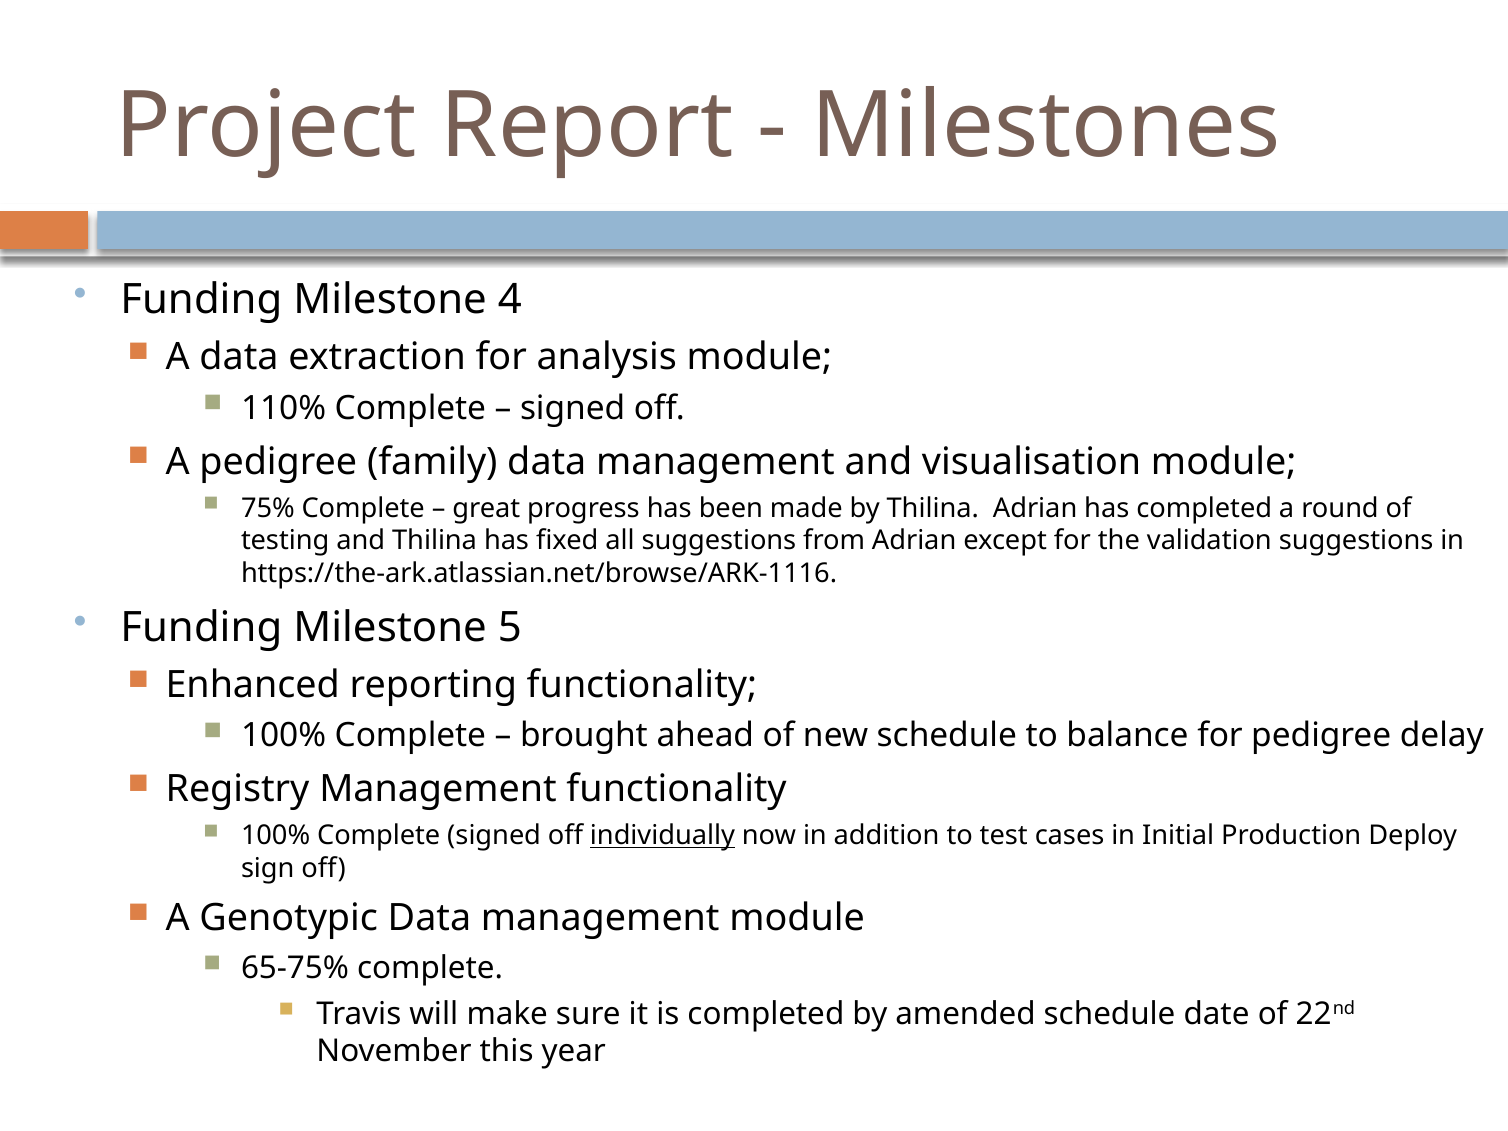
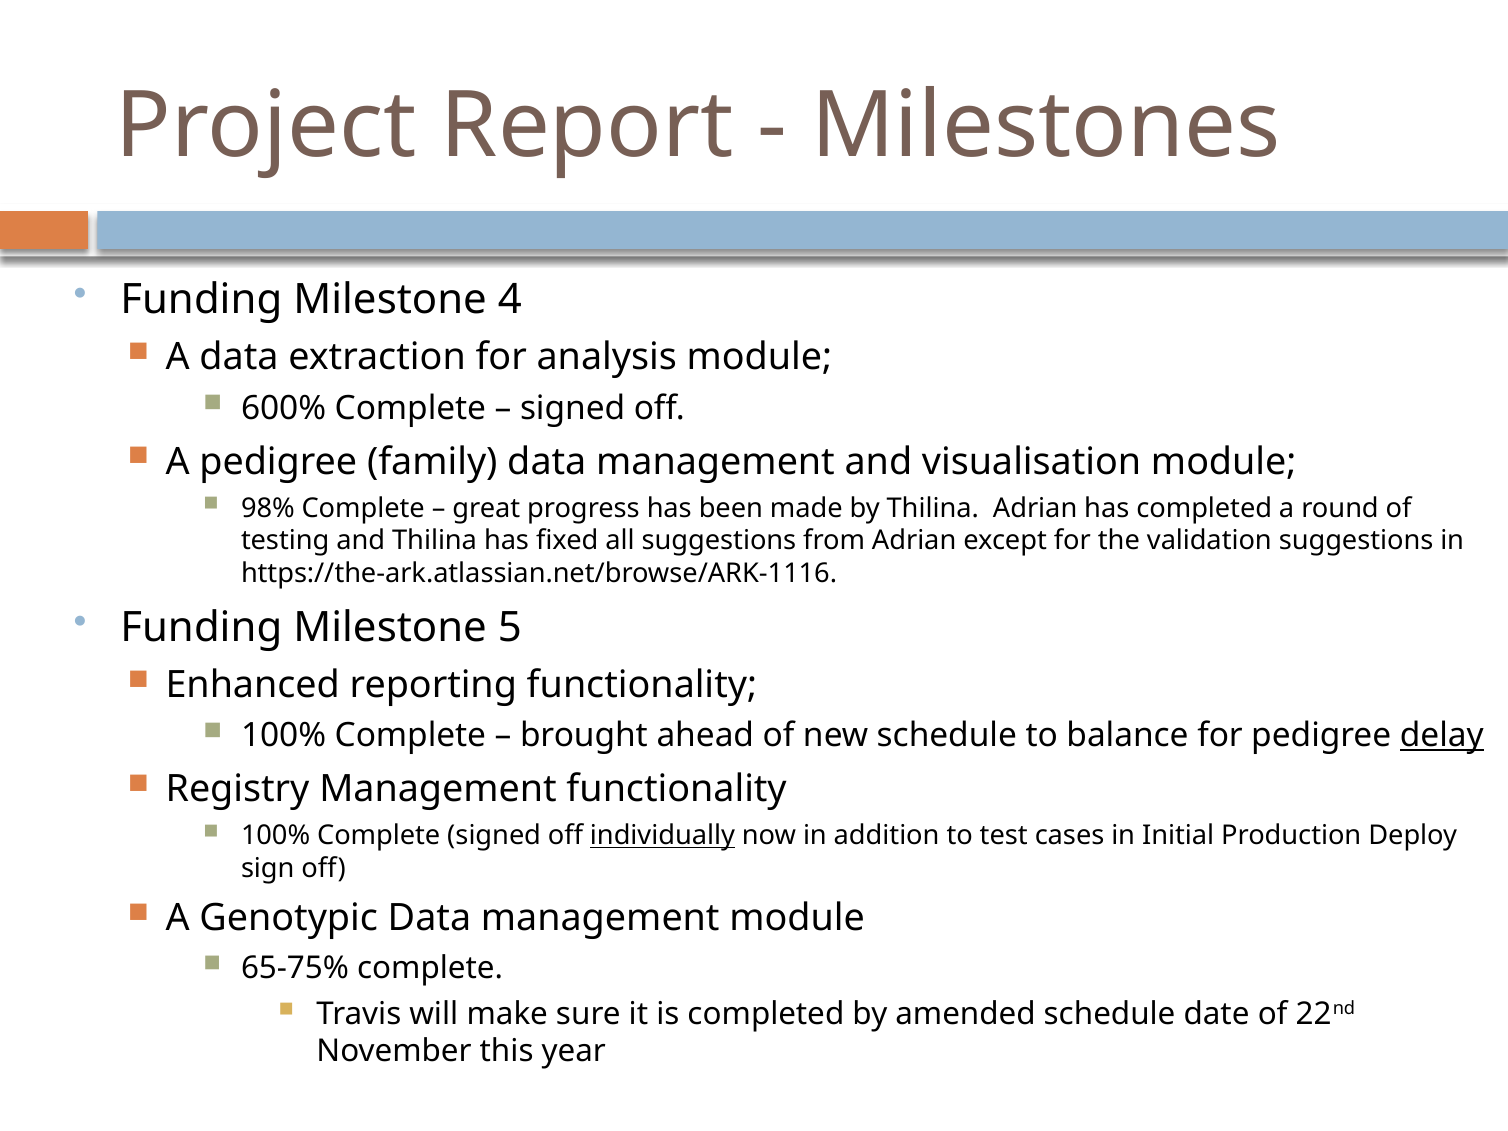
110%: 110% -> 600% (284, 408)
75%: 75% -> 98% (268, 508)
delay underline: none -> present (1442, 736)
